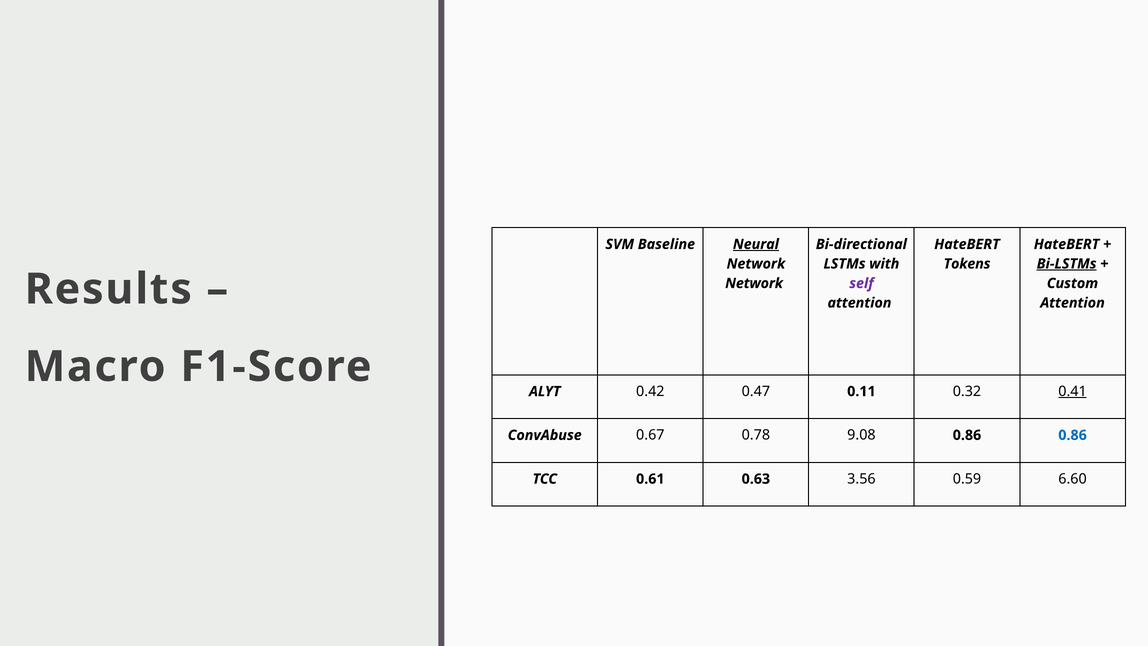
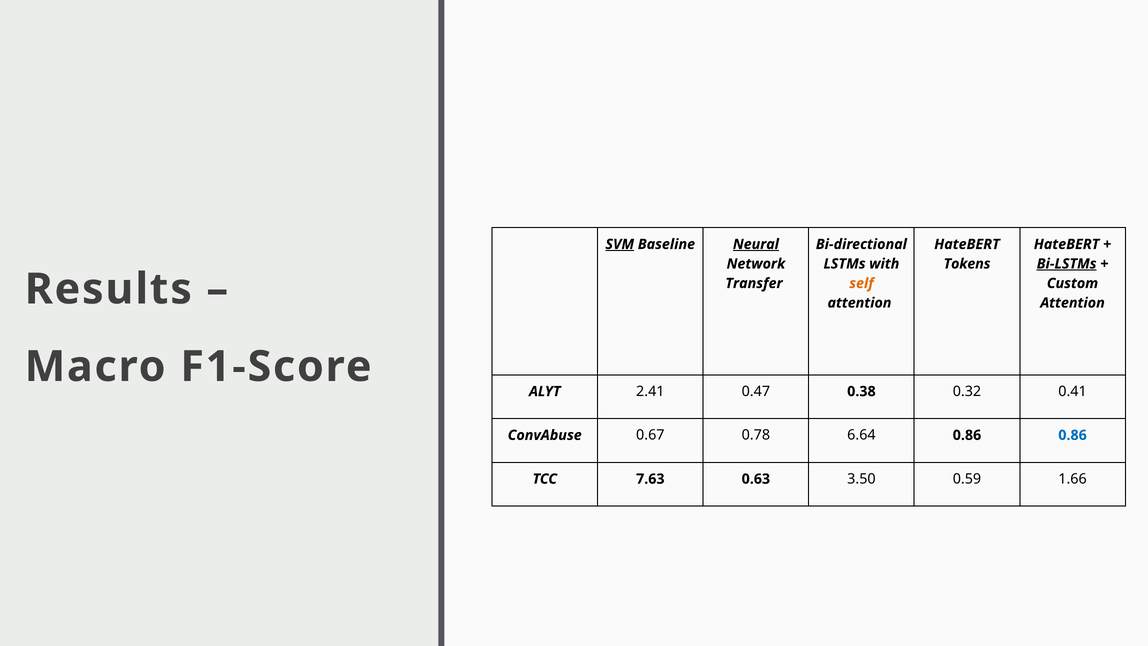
SVM underline: none -> present (620, 244)
Network: Network -> Transfer (754, 283)
self colour: purple -> orange (861, 283)
0.42: 0.42 -> 2.41 (650, 391)
0.11: 0.11 -> 0.38 (861, 391)
0.41 underline: present -> none (1073, 391)
9.08: 9.08 -> 6.64 (861, 435)
0.61: 0.61 -> 7.63 (650, 479)
3.56: 3.56 -> 3.50 (861, 479)
6.60: 6.60 -> 1.66 (1073, 479)
